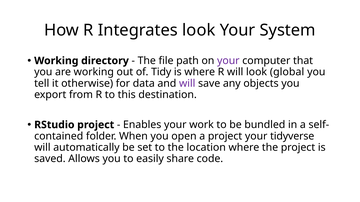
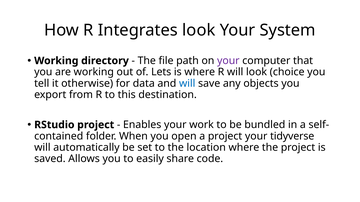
Tidy: Tidy -> Lets (161, 72)
global: global -> choice (287, 72)
will colour: purple -> blue (187, 84)
